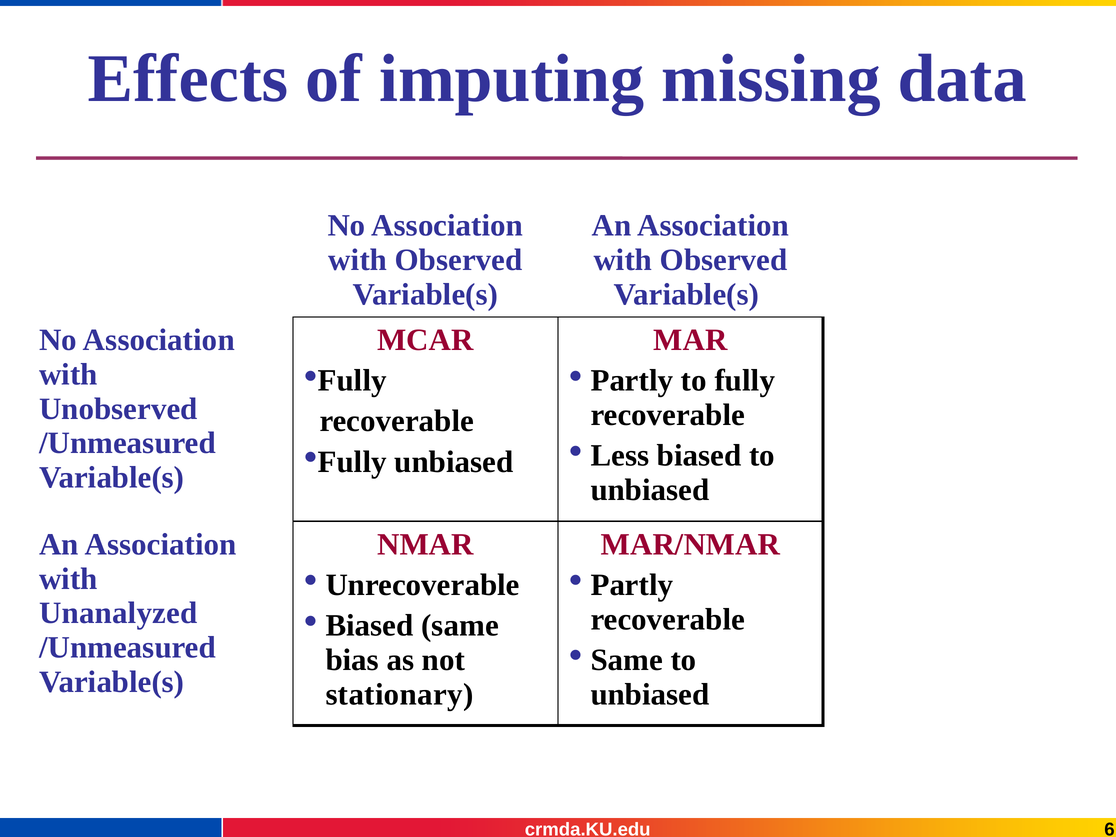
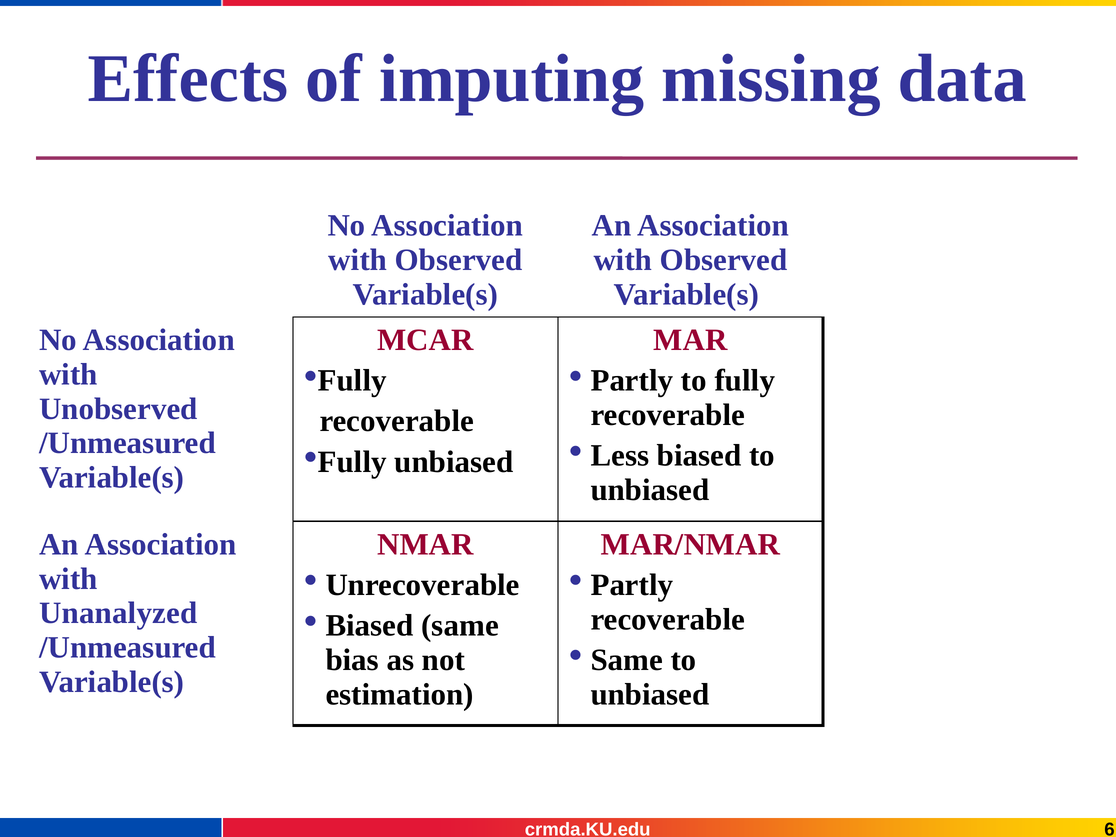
stationary: stationary -> estimation (400, 694)
